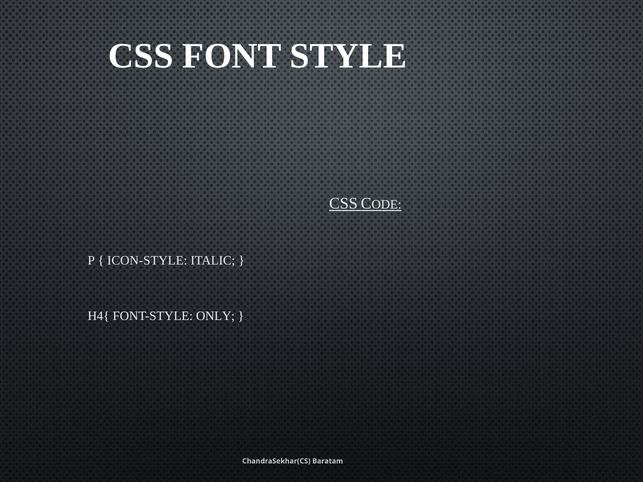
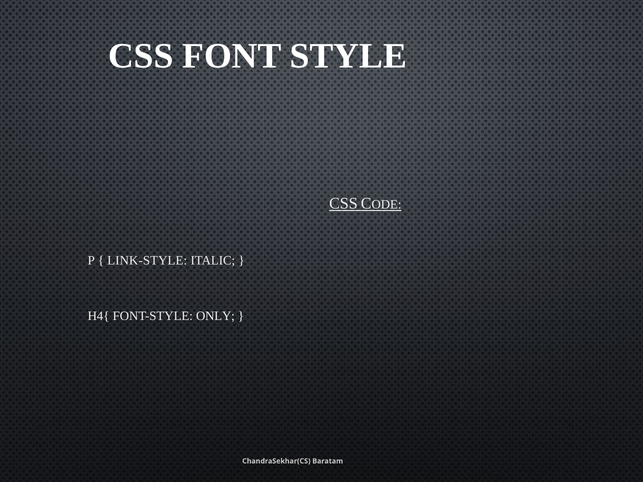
ICON-STYLE: ICON-STYLE -> LINK-STYLE (147, 260)
